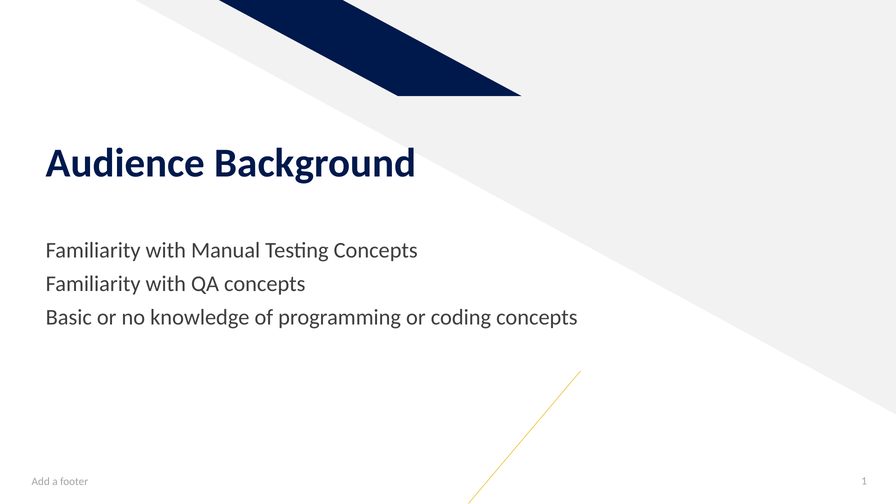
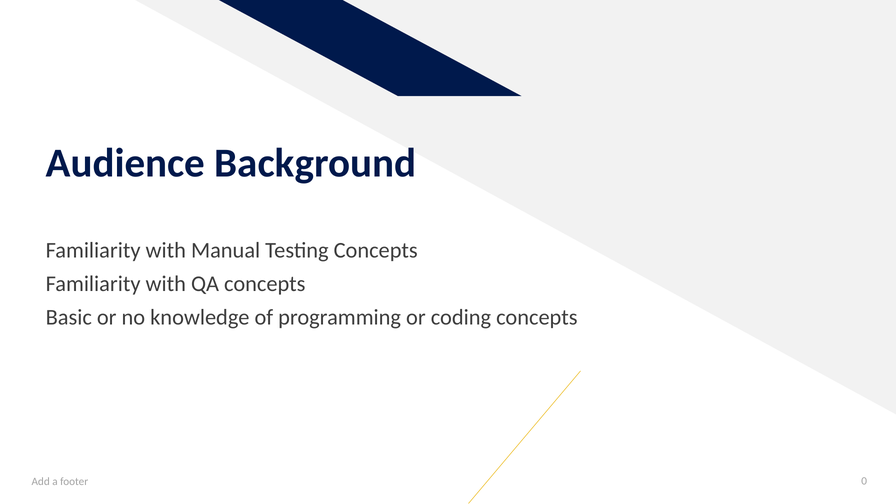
1: 1 -> 0 (864, 481)
